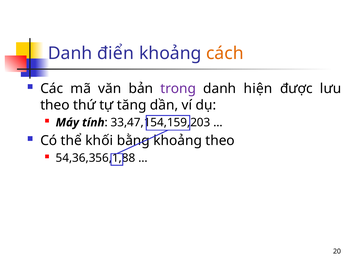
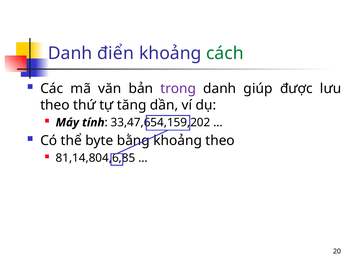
cách colour: orange -> green (225, 53)
hiện: hiện -> giúp (258, 89)
33,47,154,159,203: 33,47,154,159,203 -> 33,47,654,159,202 (161, 123)
khối: khối -> byte (99, 141)
54,36,356,1,88: 54,36,356,1,88 -> 81,14,804,6,85 (95, 158)
